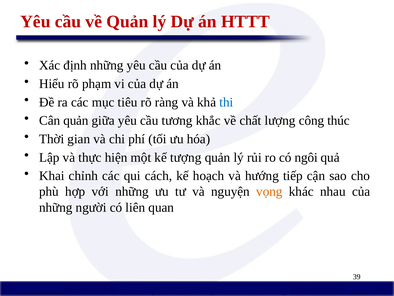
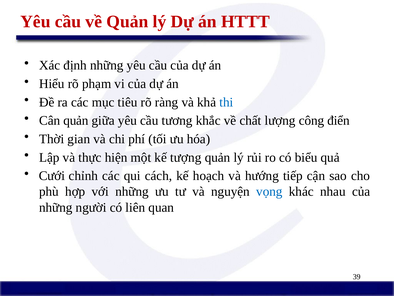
thúc: thúc -> điển (339, 120)
ngôi: ngôi -> biểu (306, 157)
Khai: Khai -> Cưới (52, 176)
vọng colour: orange -> blue (269, 191)
